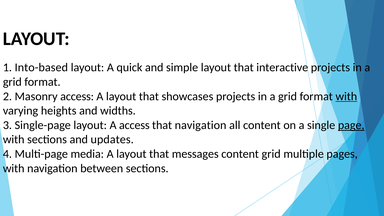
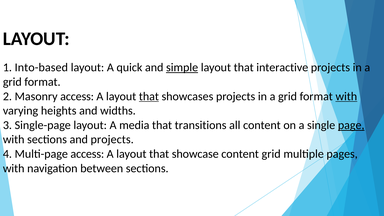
simple underline: none -> present (182, 68)
that underline: none -> present (149, 96)
A access: access -> media (134, 125)
that navigation: navigation -> transitions (201, 125)
and updates: updates -> projects (112, 140)
Multi-page media: media -> access (87, 154)
messages: messages -> showcase (195, 154)
